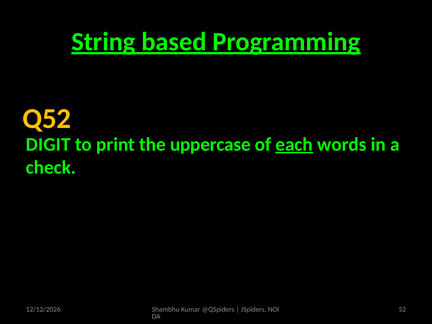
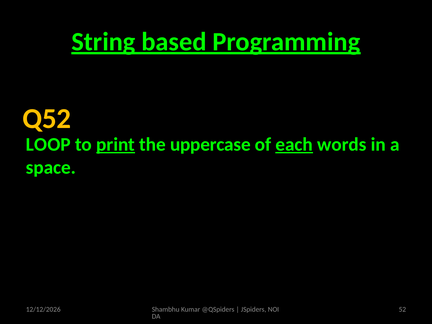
DIGIT: DIGIT -> LOOP (48, 144)
print underline: none -> present (116, 144)
check: check -> space (51, 167)
